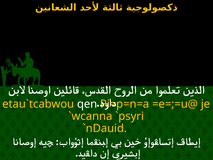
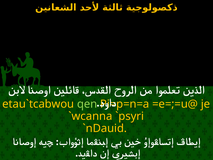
qen colour: white -> light green (87, 104)
